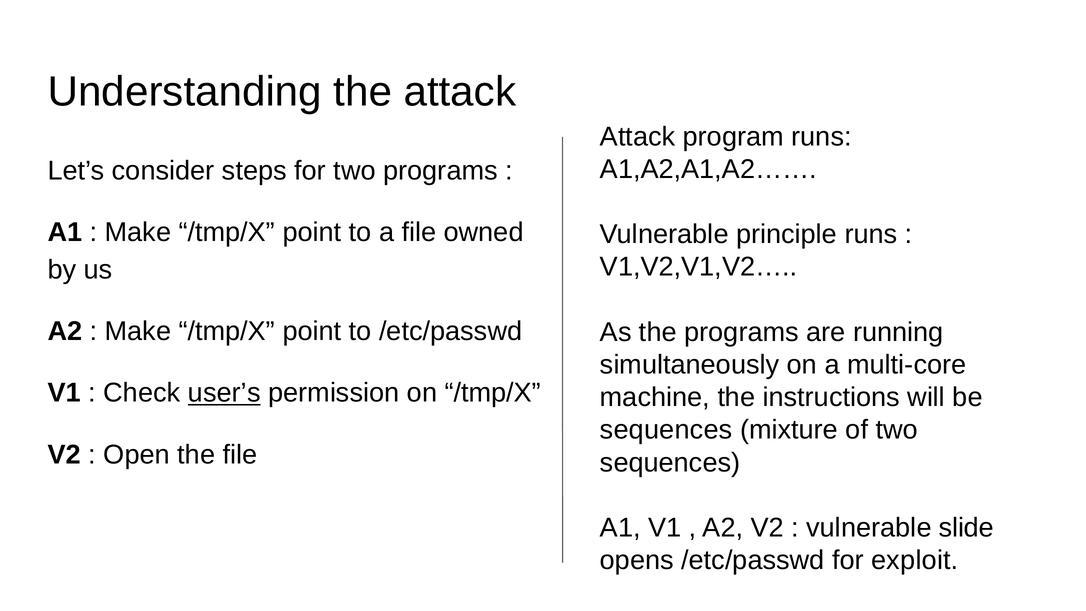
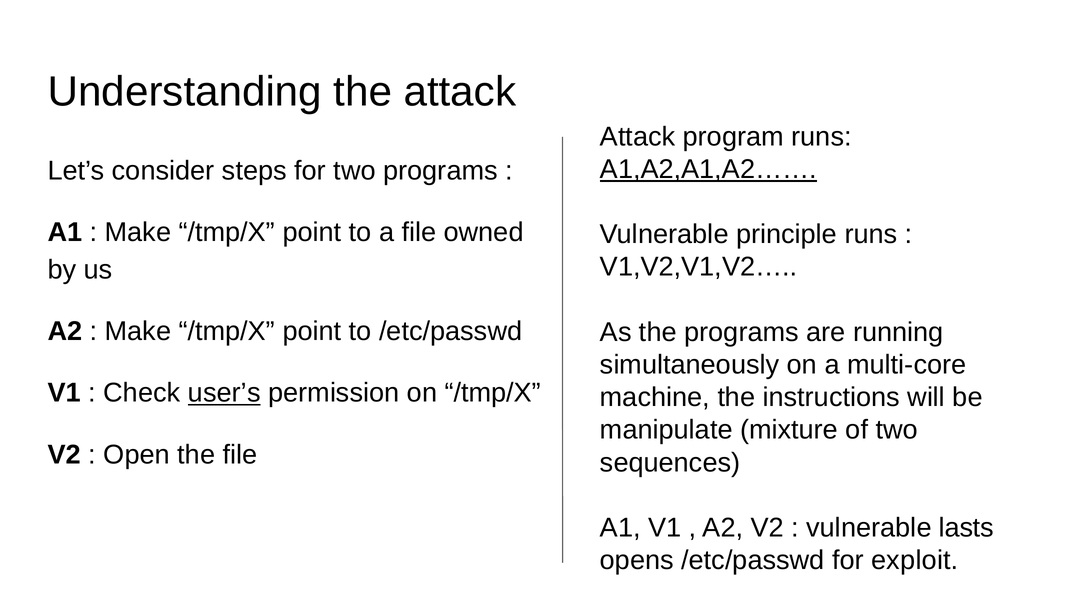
A1,A2,A1,A2…… underline: none -> present (708, 169)
sequences: sequences -> manipulate (666, 430)
slide: slide -> lasts (966, 528)
